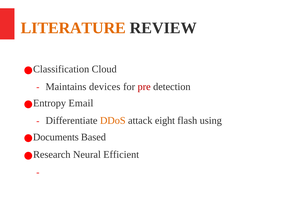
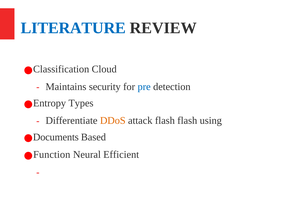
LITERATURE colour: orange -> blue (73, 28)
devices: devices -> security (105, 86)
pre colour: red -> blue (144, 86)
Email: Email -> Types (81, 103)
attack eight: eight -> flash (165, 120)
Research: Research -> Function (52, 154)
